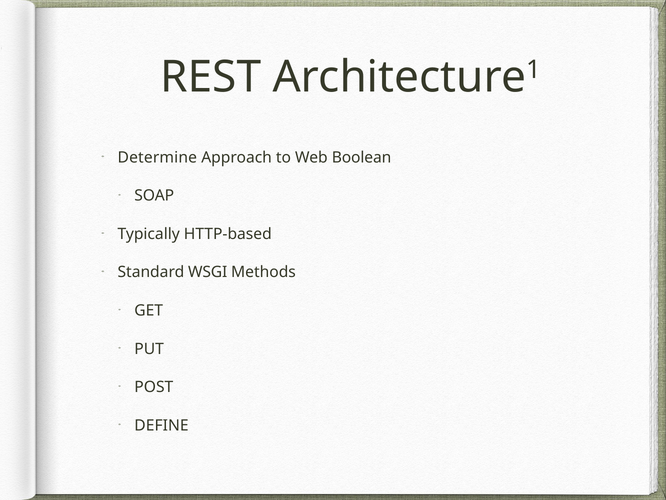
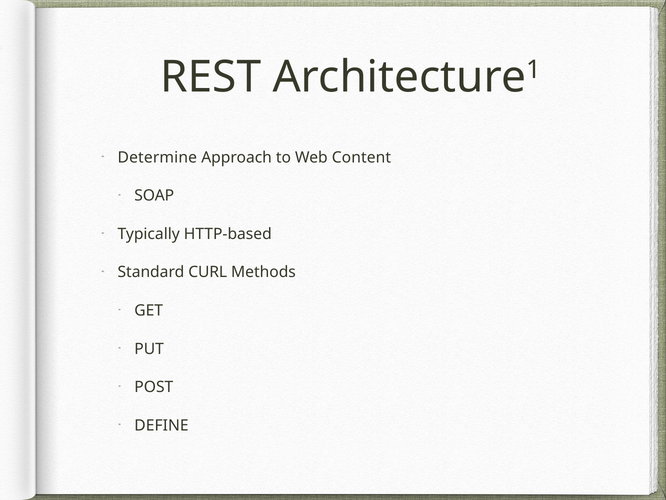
Boolean: Boolean -> Content (361, 157)
WSGI: WSGI -> CURL (208, 272)
